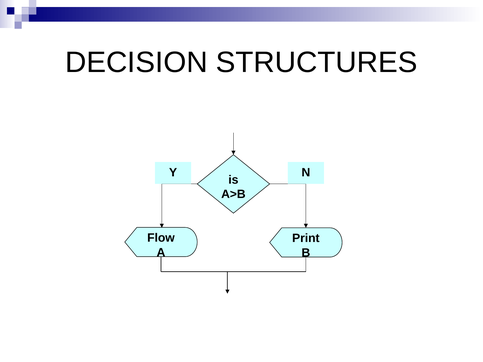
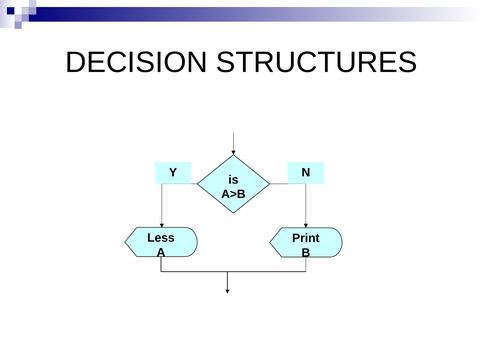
Flow: Flow -> Less (161, 238)
